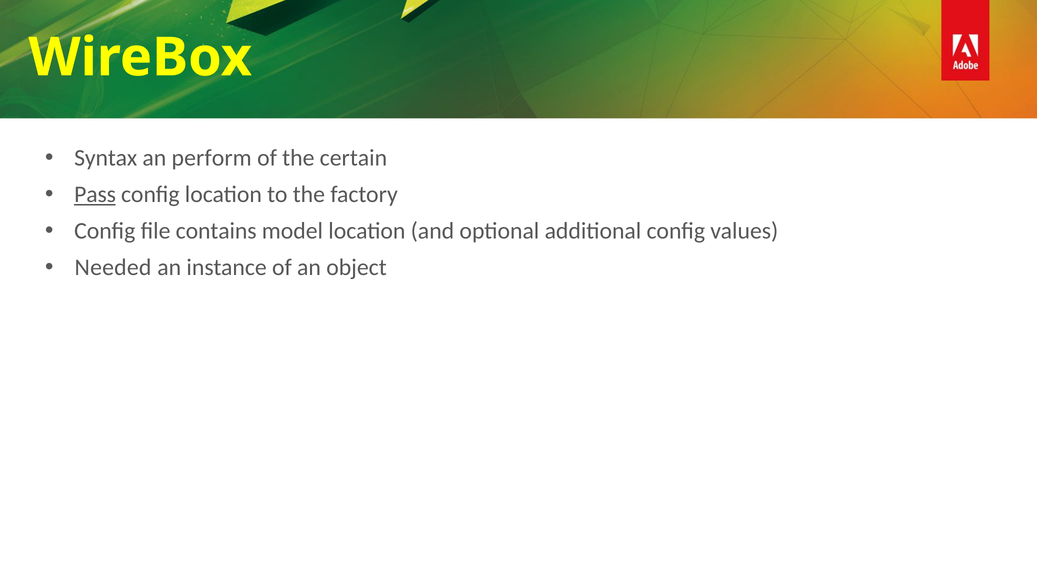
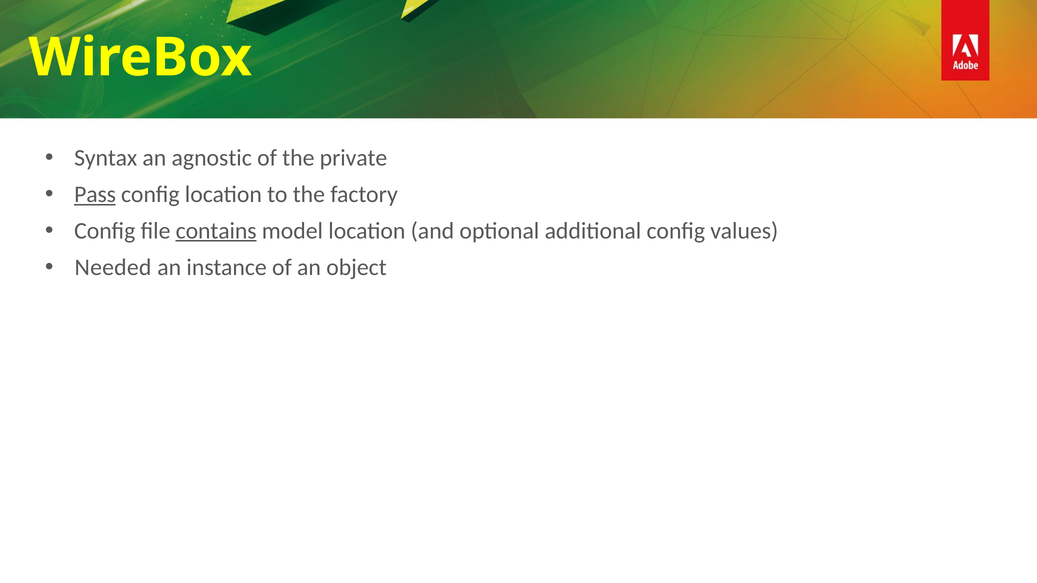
perform: perform -> agnostic (212, 158)
certain: certain -> private (354, 158)
contains underline: none -> present (216, 231)
